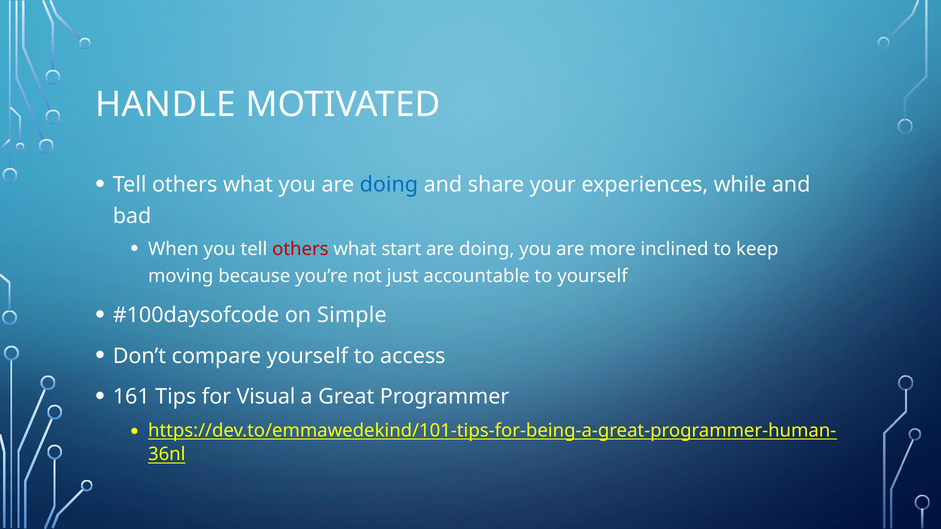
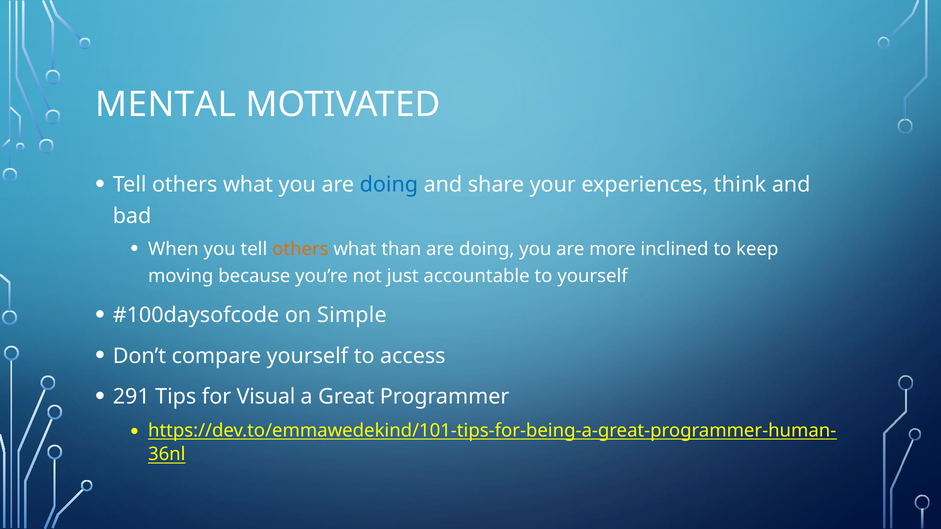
HANDLE: HANDLE -> MENTAL (166, 105)
while: while -> think (740, 185)
others colour: red -> orange (300, 249)
start: start -> than (401, 249)
161: 161 -> 291 (131, 397)
